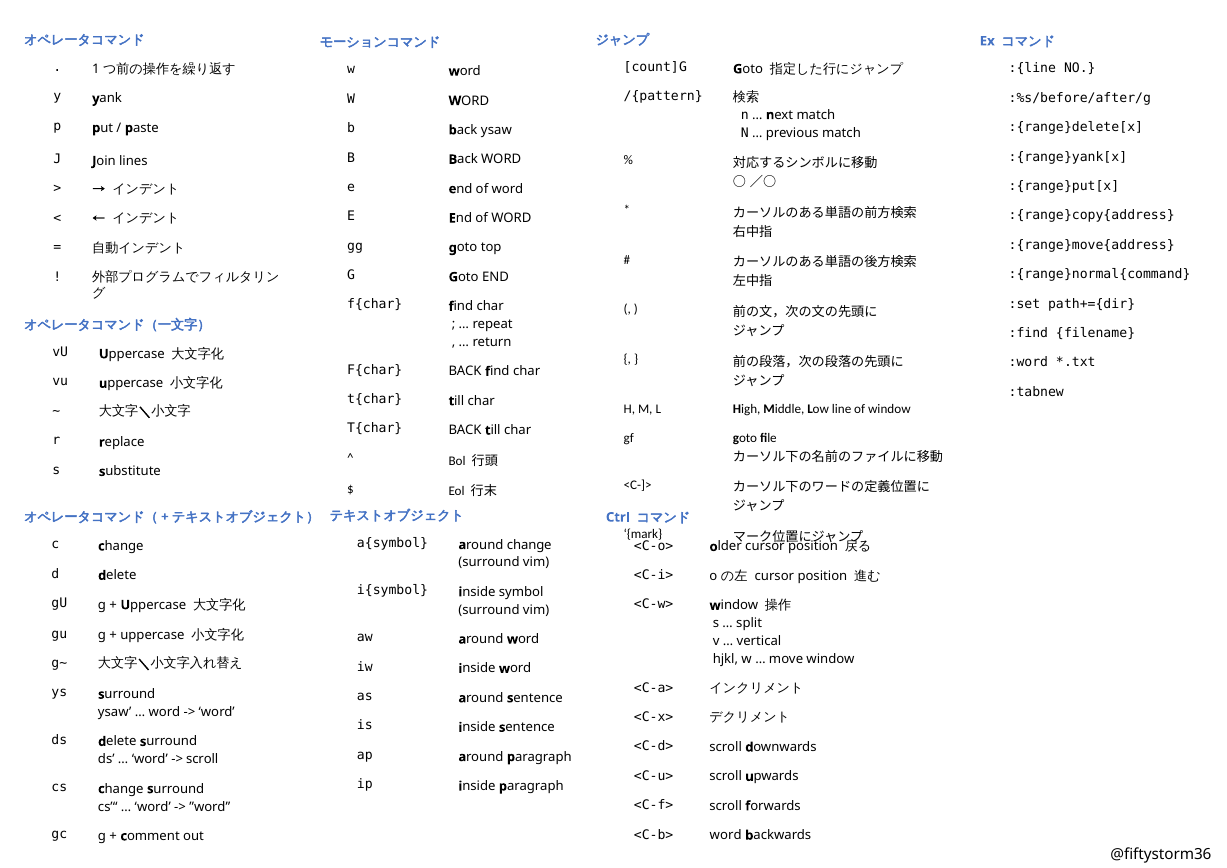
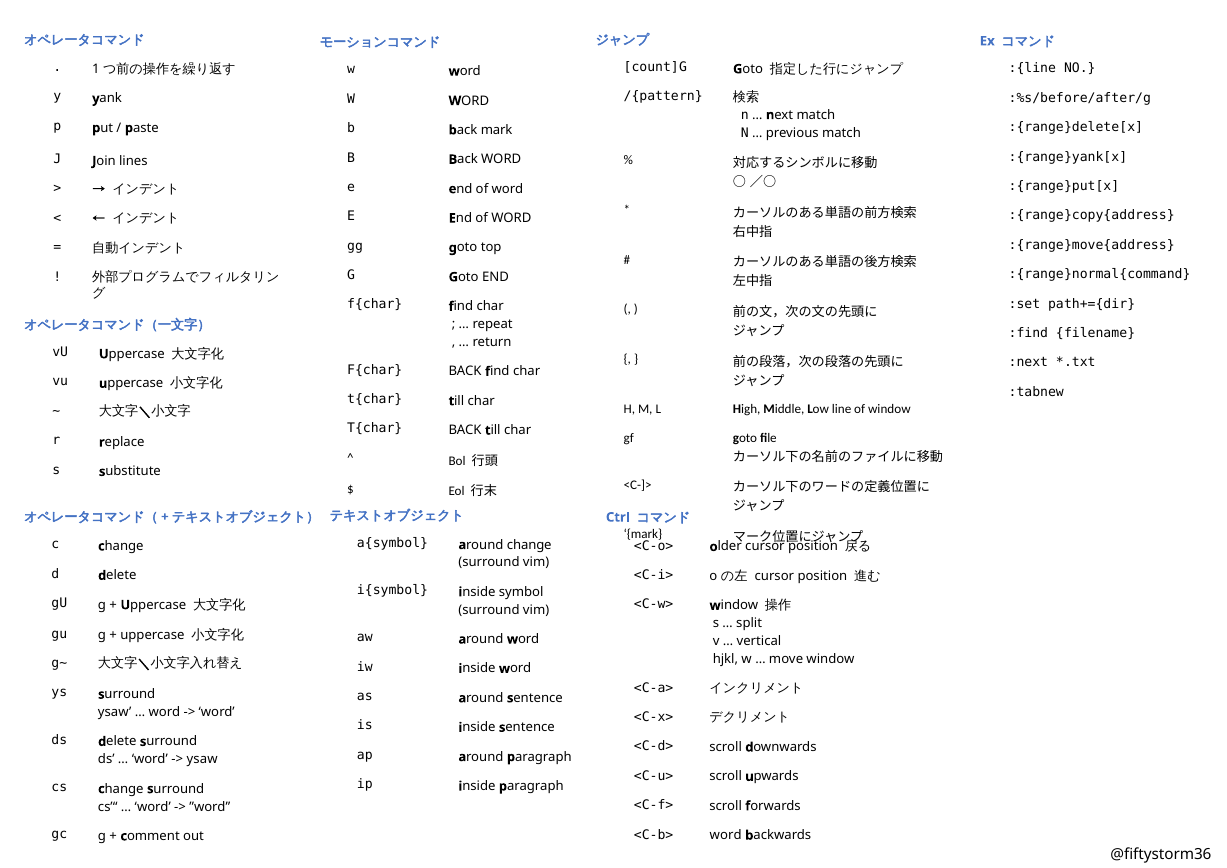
back ysaw: ysaw -> mark (497, 130)
:word: :word -> :next (1028, 362)
scroll: scroll -> ysaw (202, 759)
